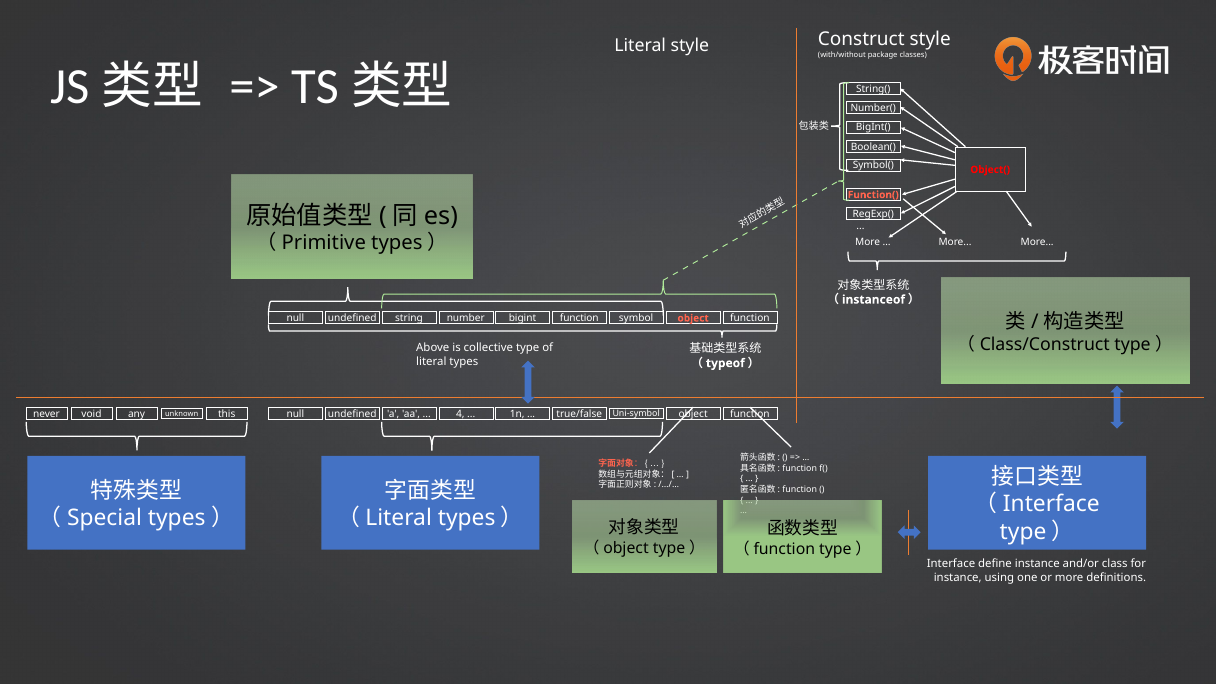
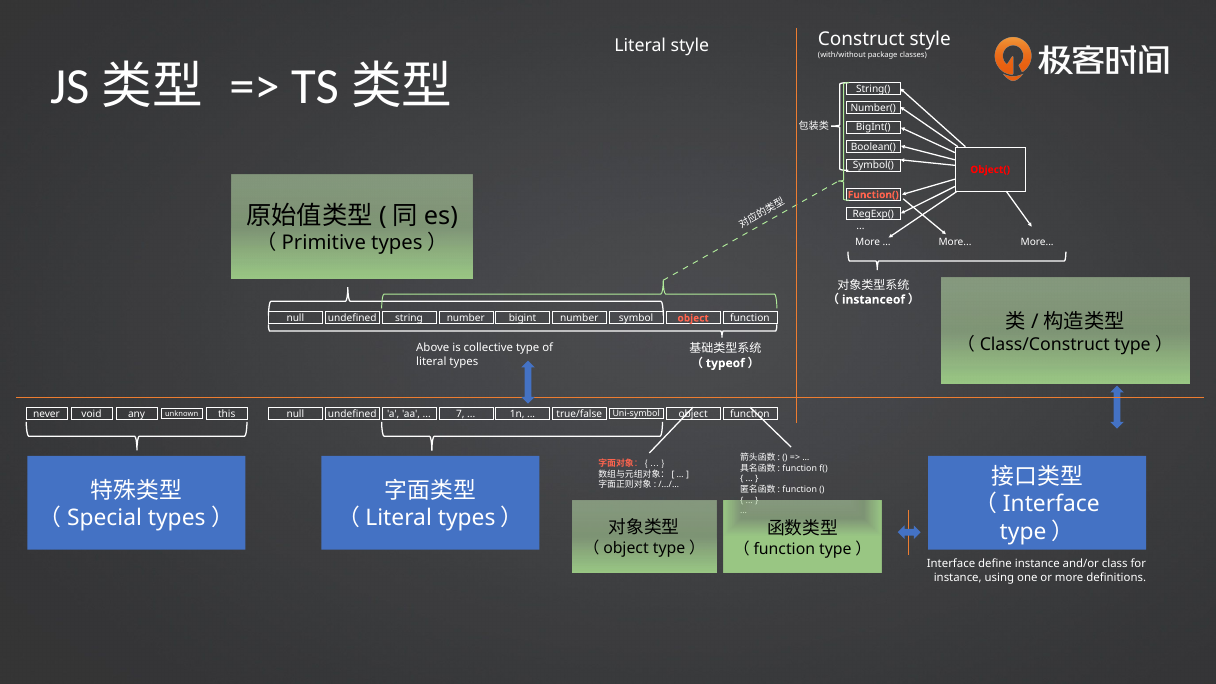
undefined function: function -> number (579, 318)
4: 4 -> 7 (460, 414)
